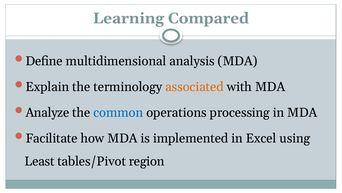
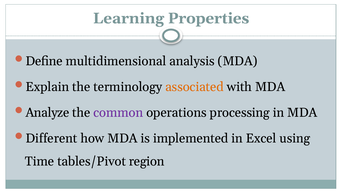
Compared: Compared -> Properties (209, 18)
common colour: blue -> purple (118, 112)
Facilitate: Facilitate -> Different (51, 138)
Least: Least -> Time (40, 161)
